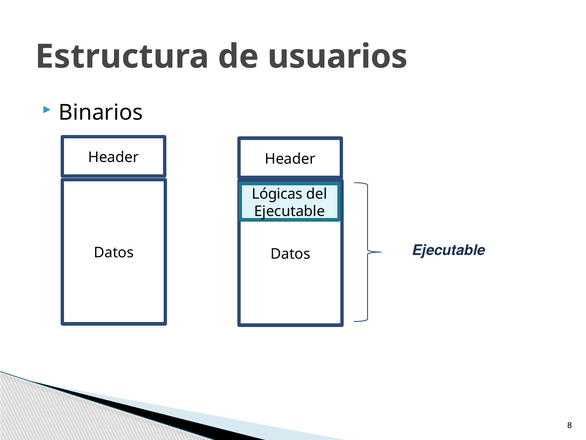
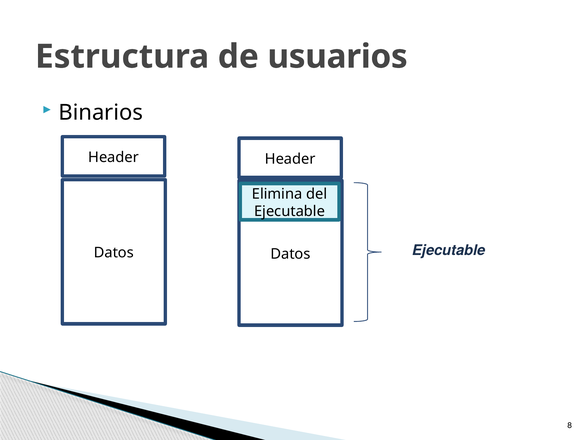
Lógicas: Lógicas -> Elimina (277, 194)
